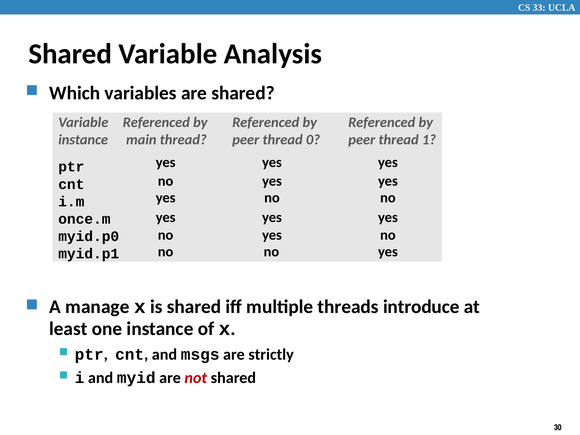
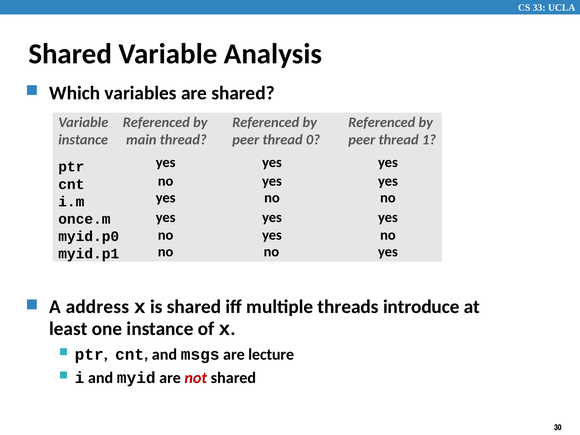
manage: manage -> address (97, 307)
strictly: strictly -> lecture (271, 354)
